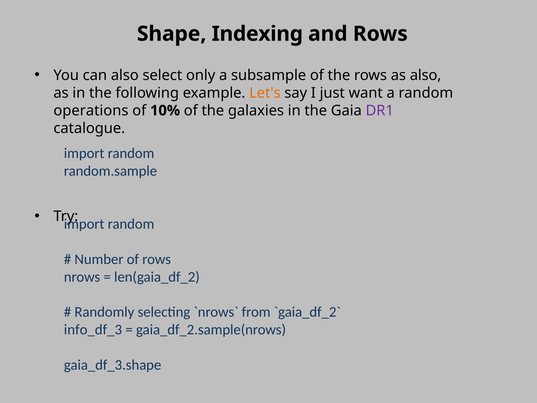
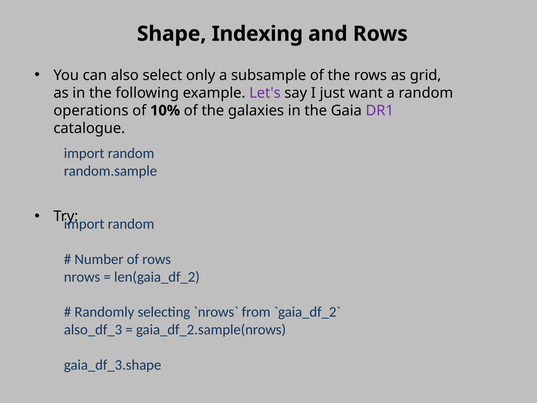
as also: also -> grid (426, 75)
Let's colour: orange -> purple (265, 93)
info_df_3: info_df_3 -> also_df_3 (93, 330)
